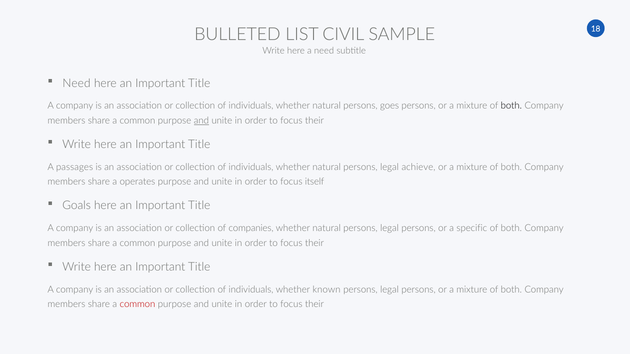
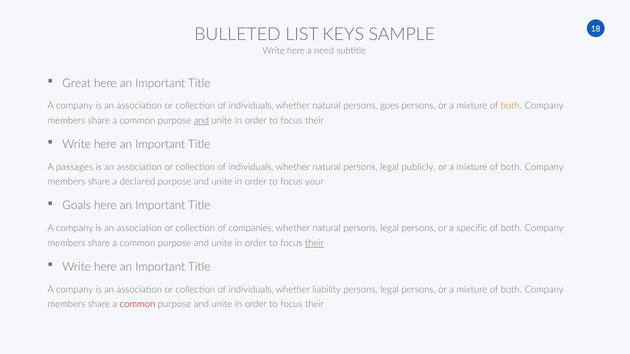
CIVIL: CIVIL -> KEYS (343, 35)
Need: Need -> Great (77, 83)
both colour: black -> orange (511, 106)
achieve: achieve -> publicly (418, 167)
operates: operates -> declared (137, 182)
itself: itself -> your (314, 182)
their underline: none -> present (314, 243)
known: known -> liability (327, 290)
